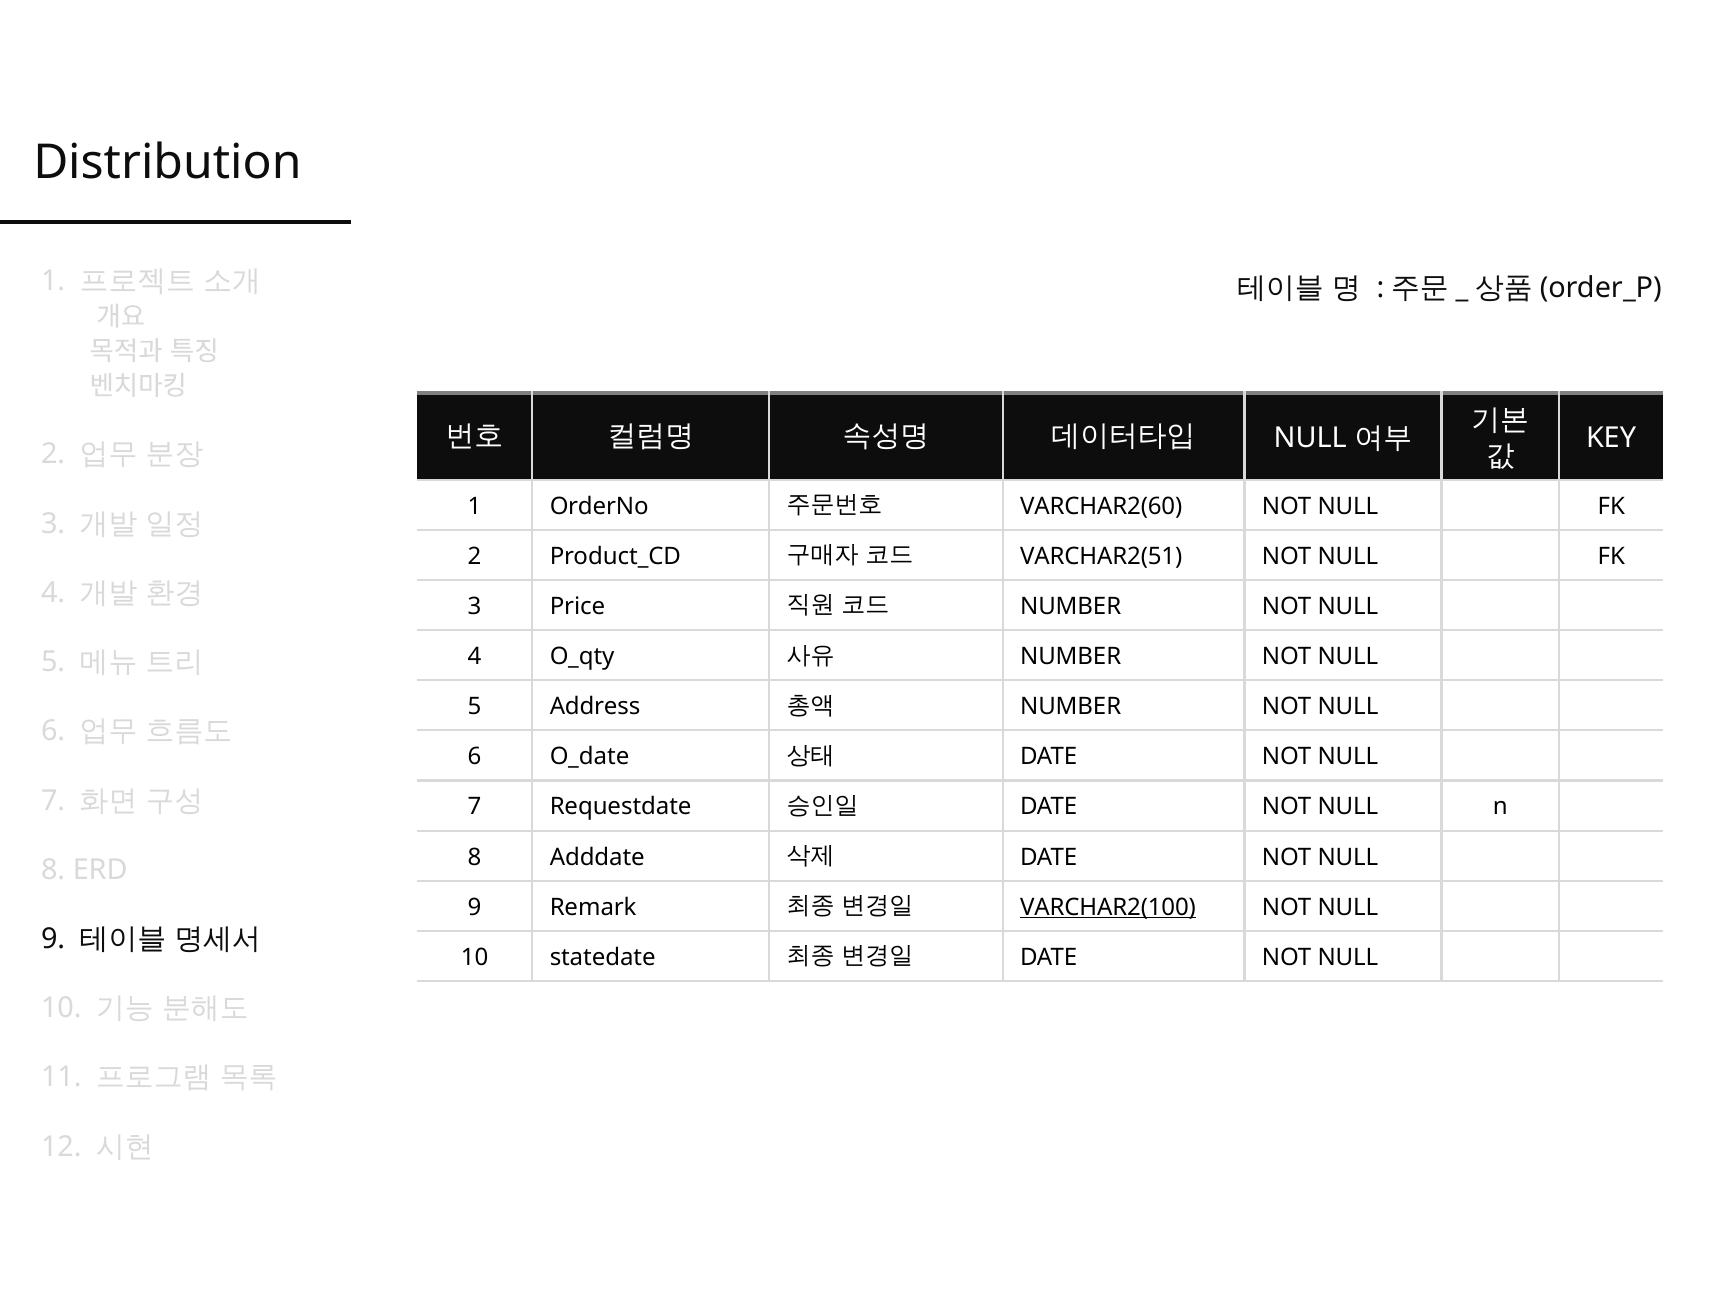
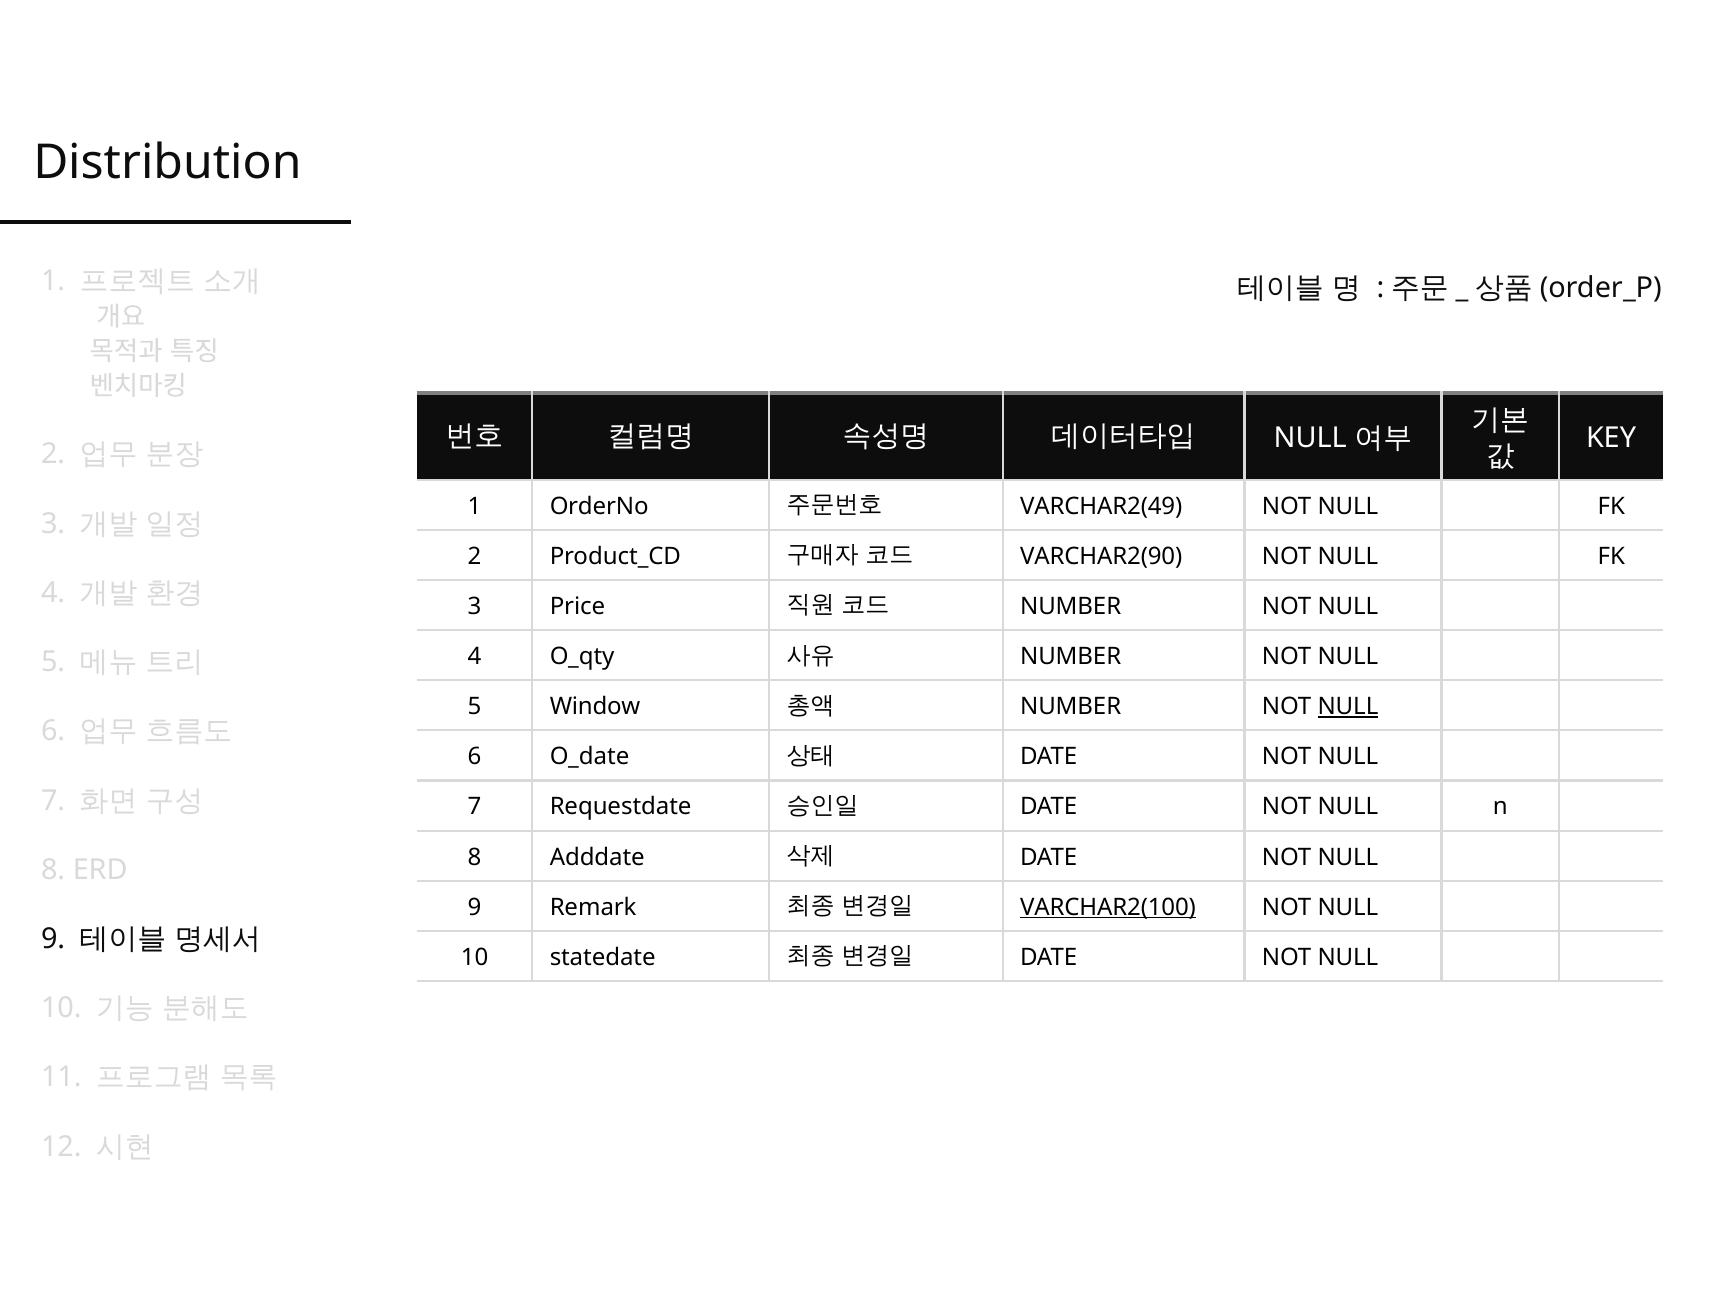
VARCHAR2(60: VARCHAR2(60 -> VARCHAR2(49 (1101, 506)
VARCHAR2(51: VARCHAR2(51 -> VARCHAR2(90 (1101, 556)
Address: Address -> Window (595, 707)
NULL underline: none -> present (1348, 707)
